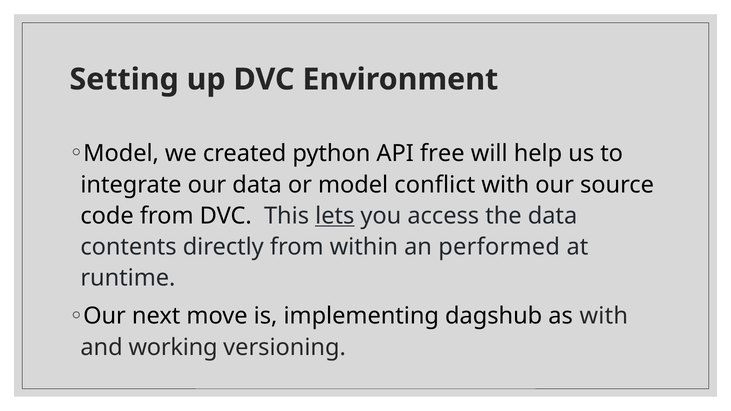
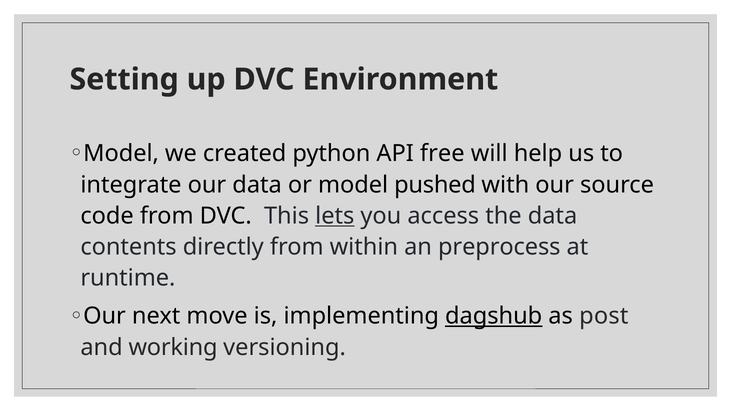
conflict: conflict -> pushed (435, 185)
performed: performed -> preprocess (499, 247)
dagshub underline: none -> present (494, 316)
as with: with -> post (604, 316)
